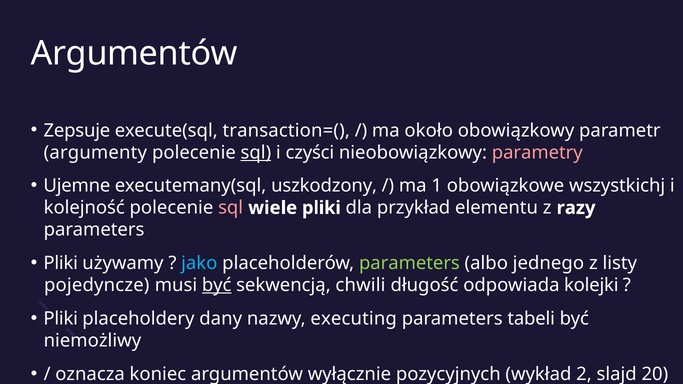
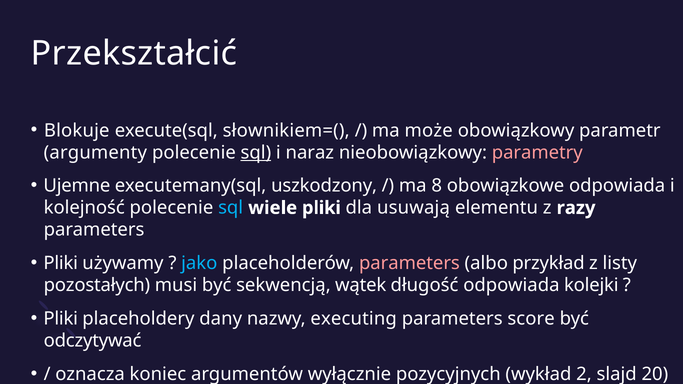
Argumentów: Argumentów -> Przekształcić (134, 54)
Zepsuje: Zepsuje -> Blokuje (77, 131)
transaction=(: transaction=( -> słownikiem=( (286, 131)
około: około -> może (429, 131)
czyści: czyści -> naraz (310, 153)
1: 1 -> 8 (437, 186)
obowiązkowe wszystkichj: wszystkichj -> odpowiada (617, 186)
sql colour: pink -> light blue (231, 208)
przykład: przykład -> usuwają (413, 208)
parameters colour: light green -> pink (409, 263)
jednego: jednego -> przykład (549, 263)
pojedyncze: pojedyncze -> pozostałych (97, 285)
być underline: present -> none (217, 285)
chwili: chwili -> wątek (361, 285)
tabeli: tabeli -> score (531, 319)
niemożliwy: niemożliwy -> odczytywać (93, 341)
